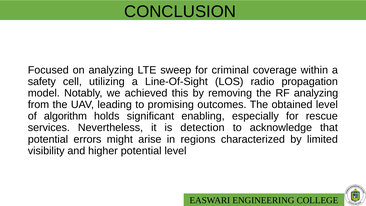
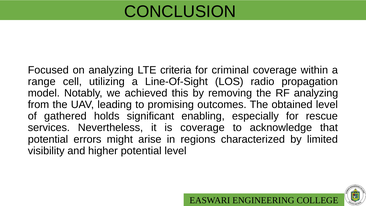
sweep: sweep -> criteria (176, 70)
safety: safety -> range (42, 81)
algorithm: algorithm -> gathered (65, 116)
is detection: detection -> coverage (202, 128)
